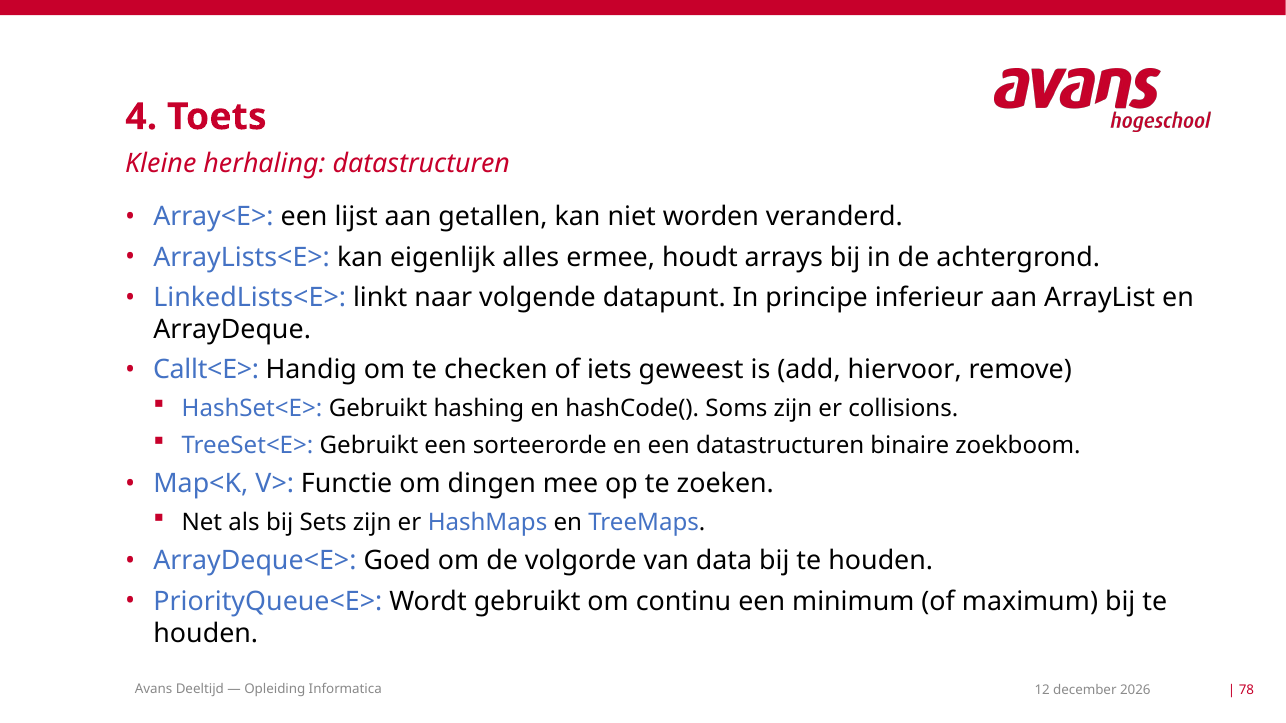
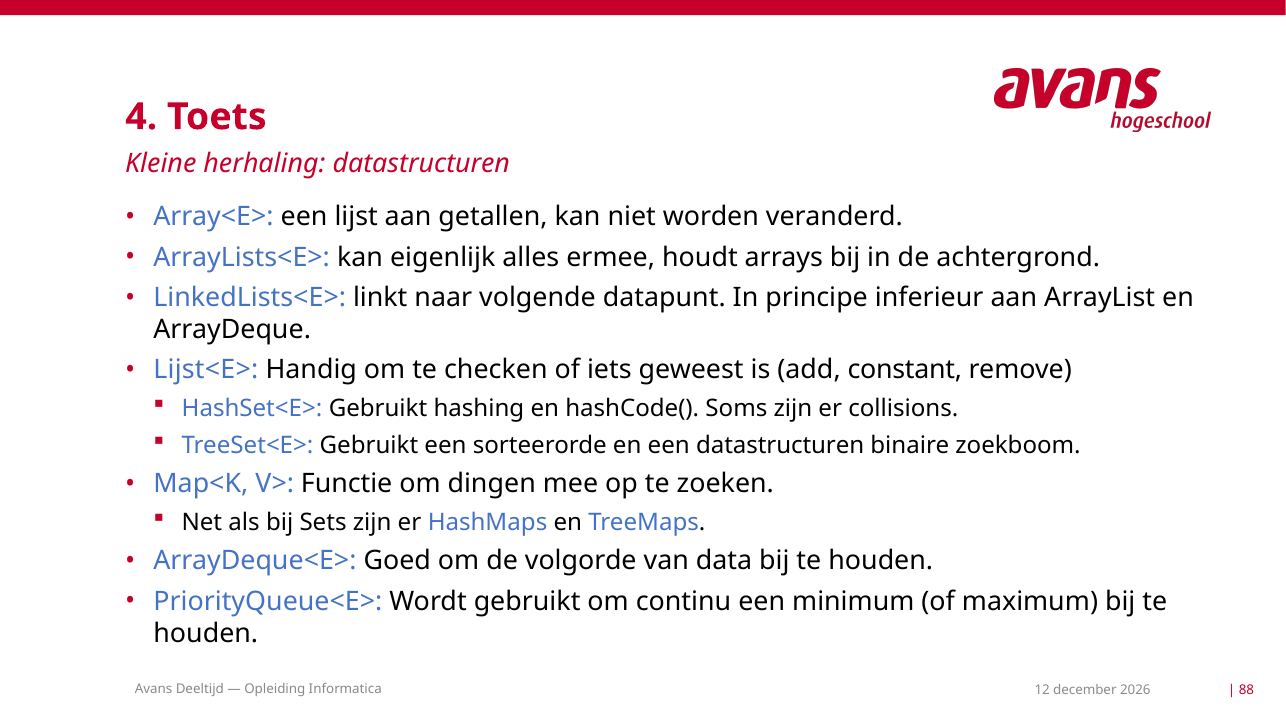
Callt<E>: Callt<E> -> Lijst<E> (206, 370)
hiervoor: hiervoor -> constant (905, 370)
78: 78 -> 88 (1246, 691)
